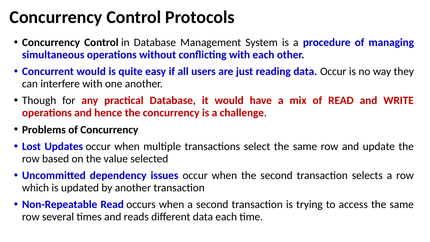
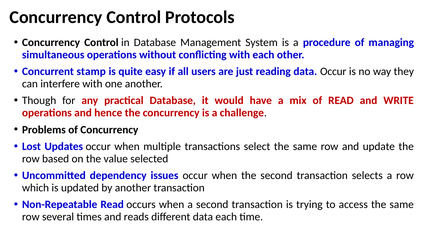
Concurrent would: would -> stamp (91, 71)
